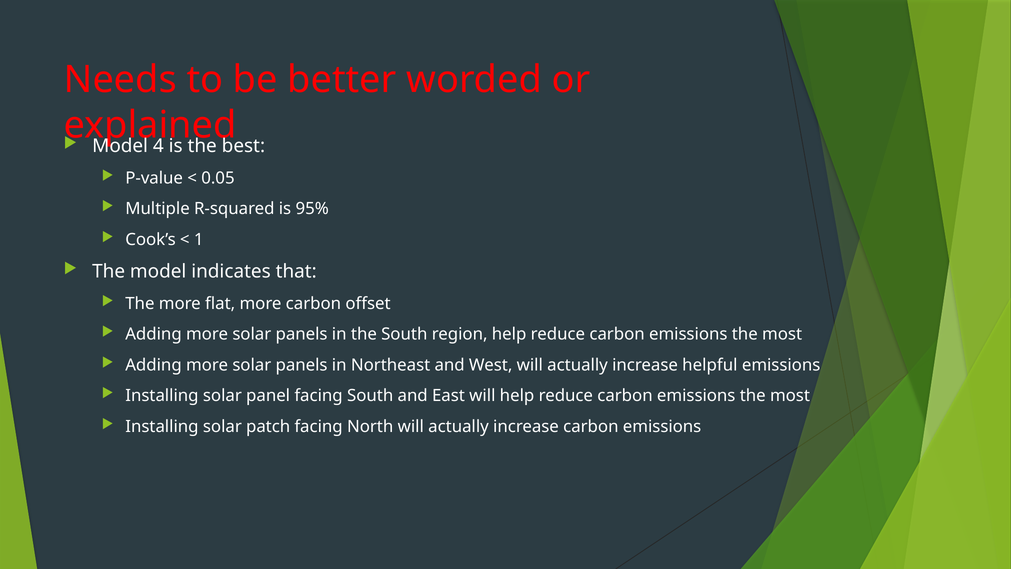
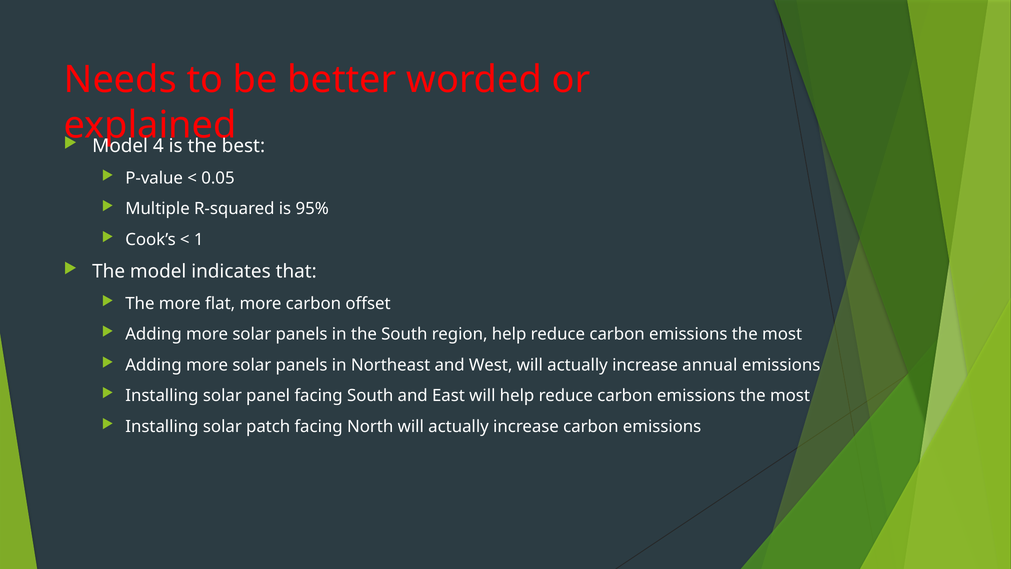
helpful: helpful -> annual (710, 365)
